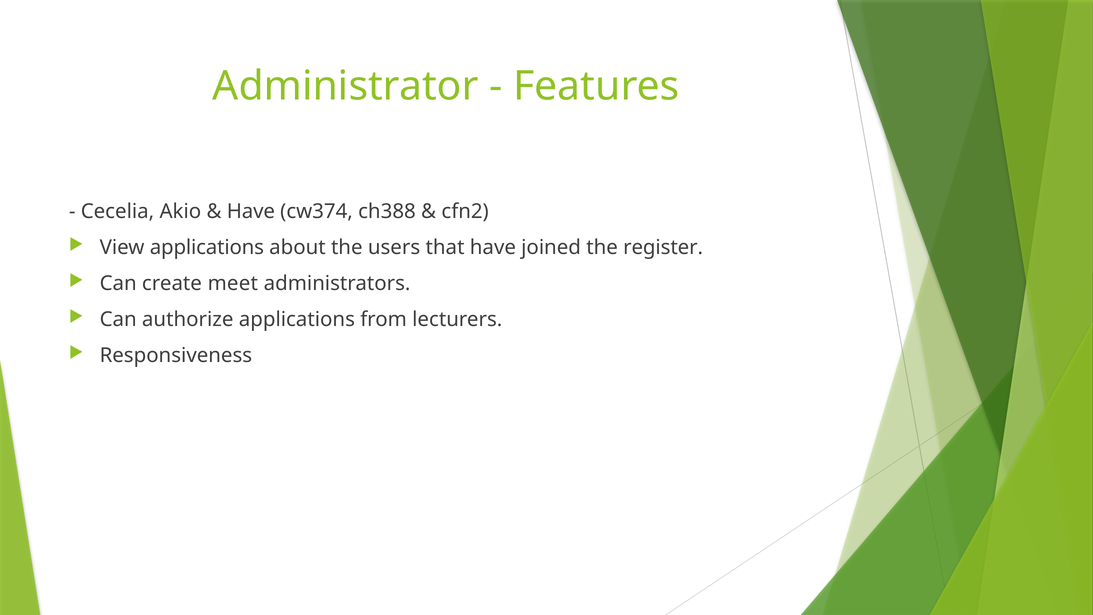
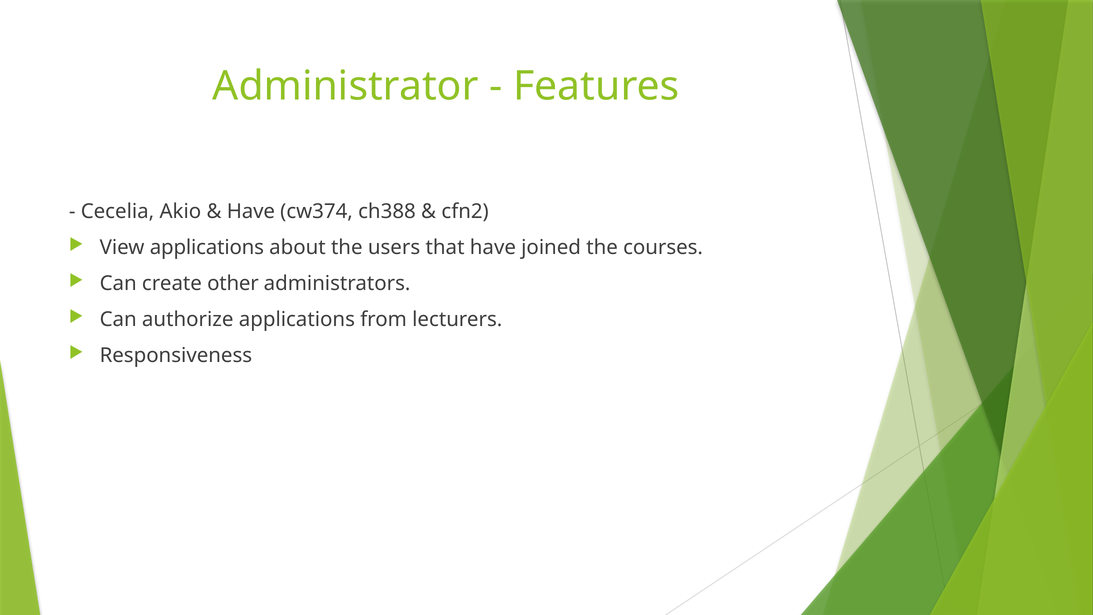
register: register -> courses (663, 248)
meet: meet -> other (233, 284)
